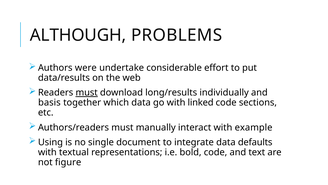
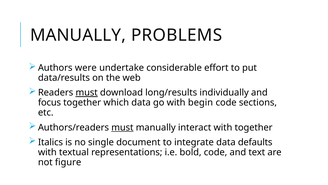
ALTHOUGH: ALTHOUGH -> MANUALLY (78, 35)
basis: basis -> focus (49, 102)
linked: linked -> begin (200, 102)
must underline: none -> present (122, 127)
with example: example -> together (254, 127)
Using: Using -> Italics (50, 142)
